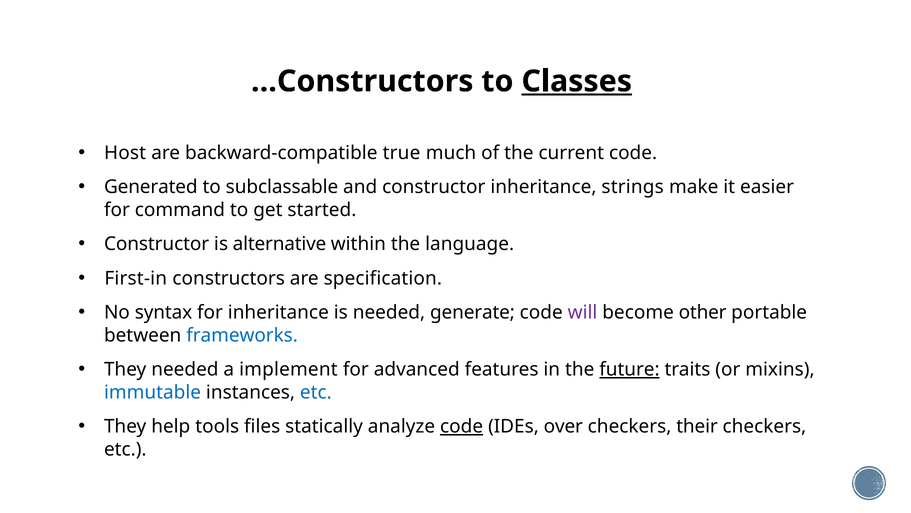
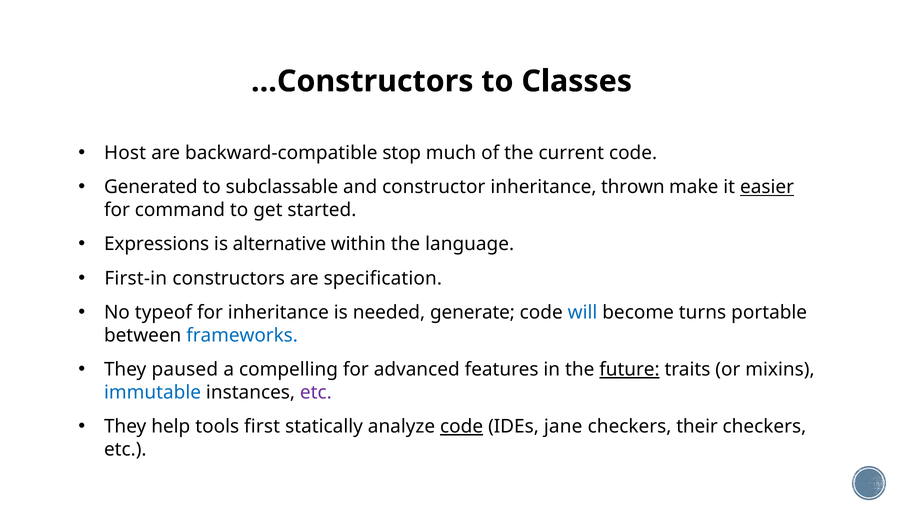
Classes underline: present -> none (577, 81)
true: true -> stop (402, 153)
strings: strings -> thrown (633, 187)
easier underline: none -> present (767, 187)
Constructor: Constructor -> Expressions (157, 244)
syntax: syntax -> typeof (163, 312)
will colour: purple -> blue (583, 312)
other: other -> turns (703, 312)
They needed: needed -> paused (185, 369)
implement: implement -> compelling (289, 369)
etc colour: blue -> purple (316, 392)
files: files -> first (262, 426)
over: over -> jane (563, 426)
